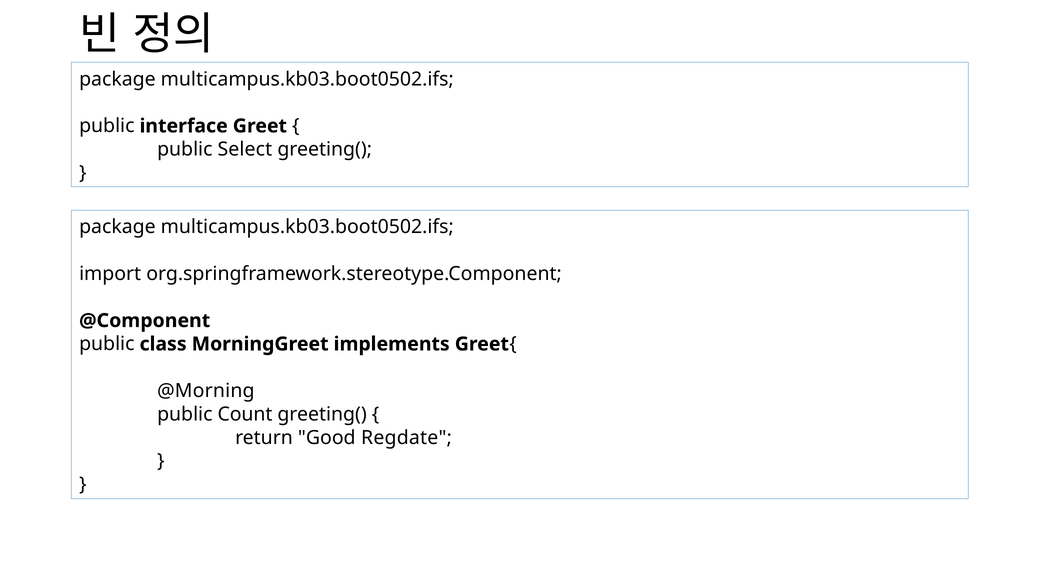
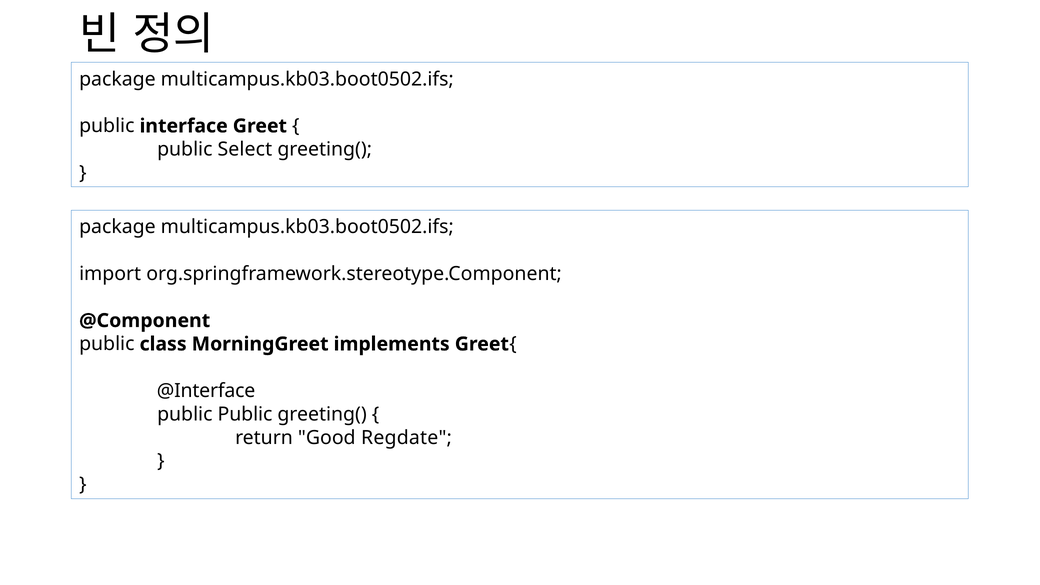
@Morning: @Morning -> @Interface (206, 391)
public Count: Count -> Public (245, 414)
